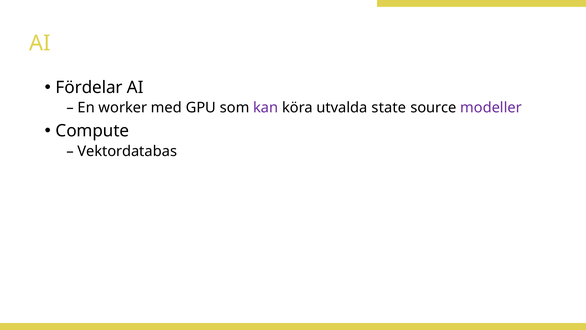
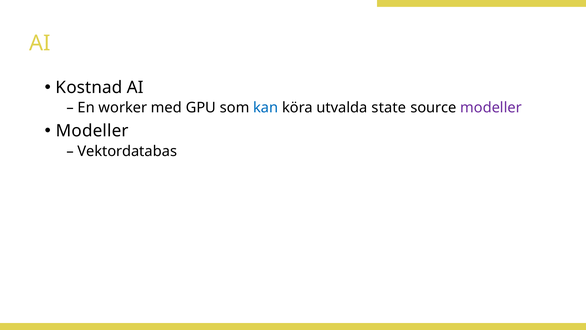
Fördelar: Fördelar -> Kostnad (89, 87)
kan colour: purple -> blue (266, 108)
Compute: Compute -> Modeller (92, 131)
